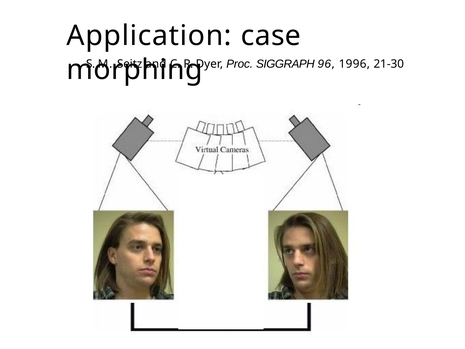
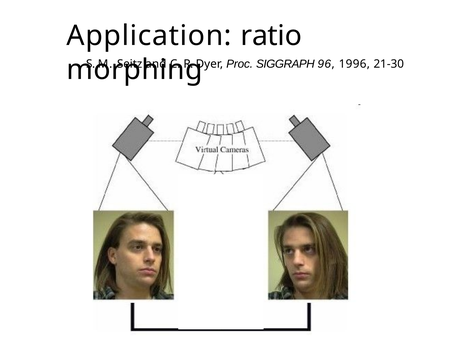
case: case -> ratio (271, 36)
